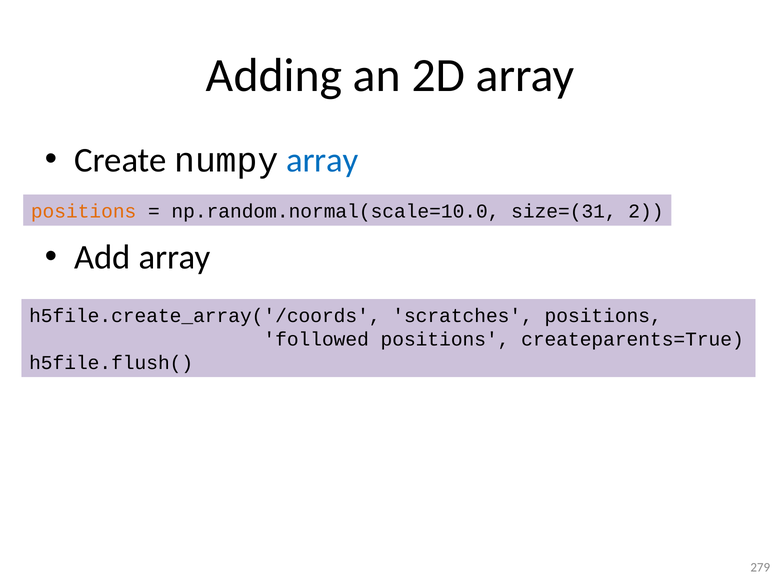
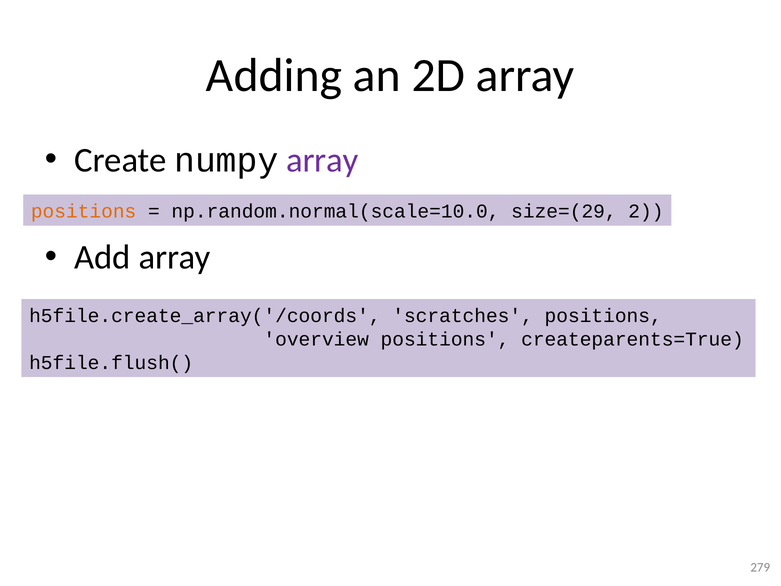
array colour: blue -> purple (322, 160)
size=(31: size=(31 -> size=(29 (564, 211)
followed: followed -> overview (316, 339)
